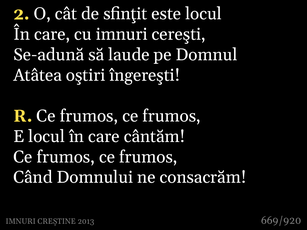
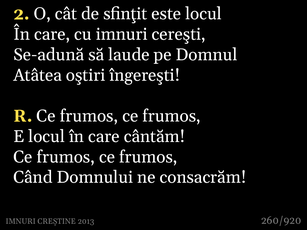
669/920: 669/920 -> 260/920 (281, 221)
